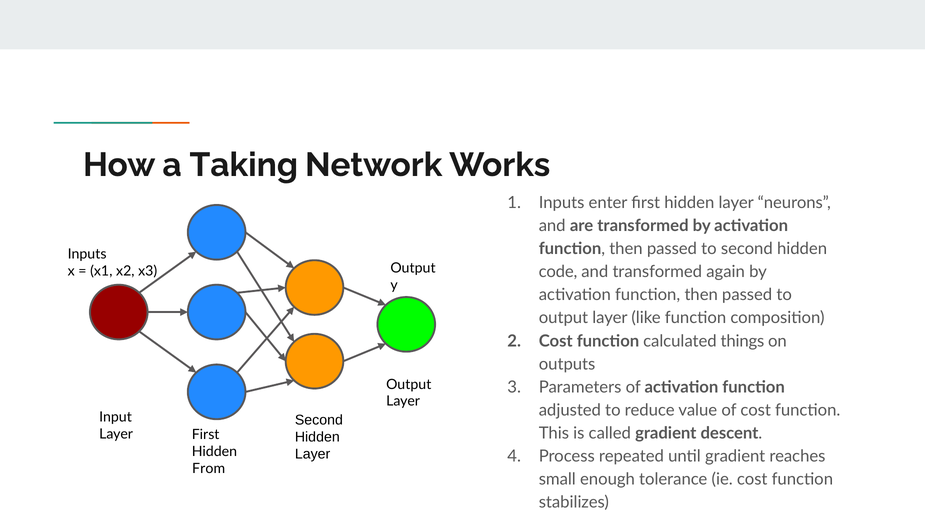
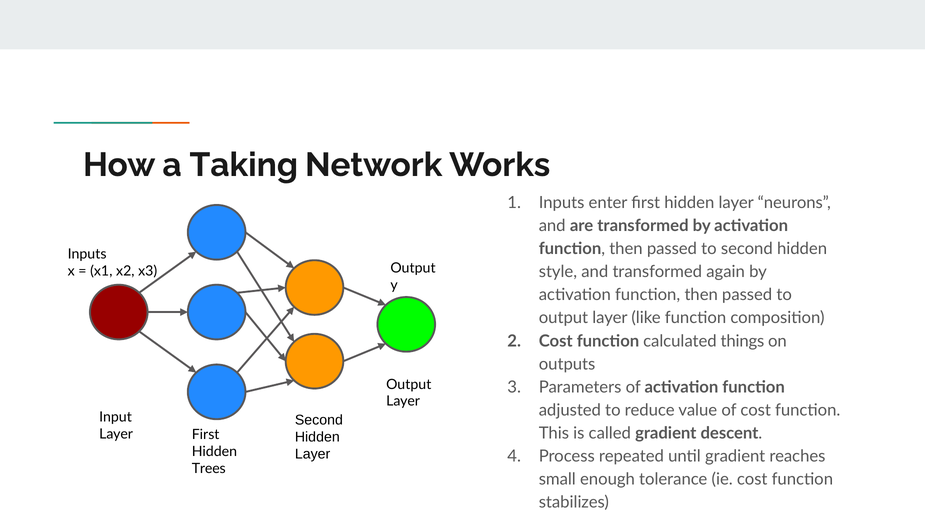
code: code -> style (558, 272)
From: From -> Trees (209, 469)
